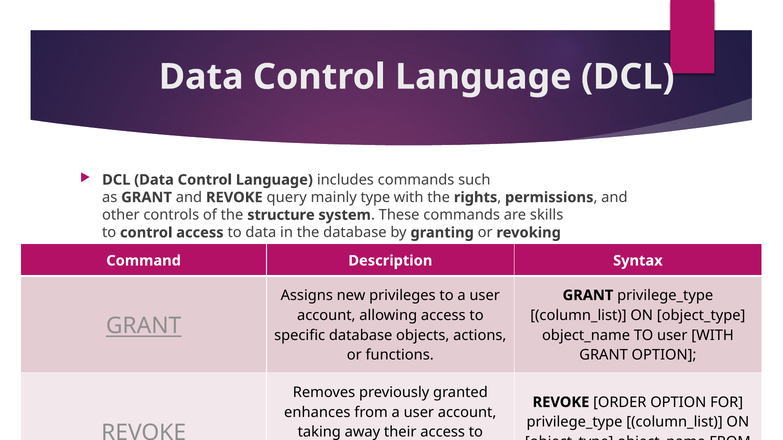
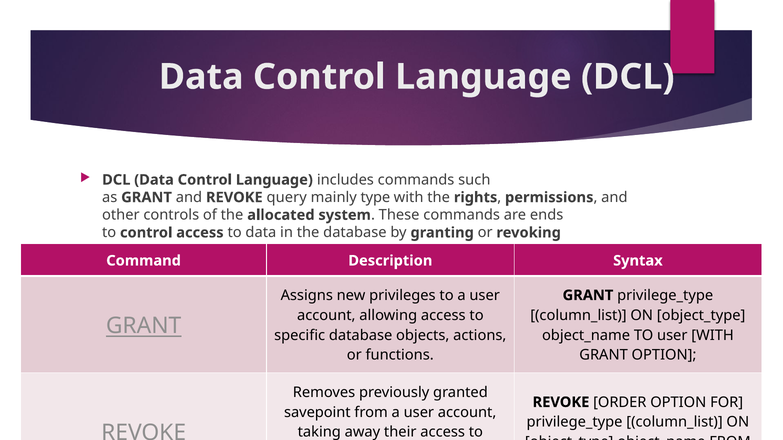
structure: structure -> allocated (281, 215)
skills: skills -> ends (547, 215)
enhances: enhances -> savepoint (317, 413)
